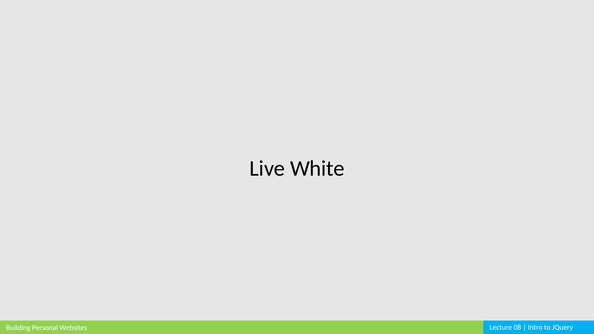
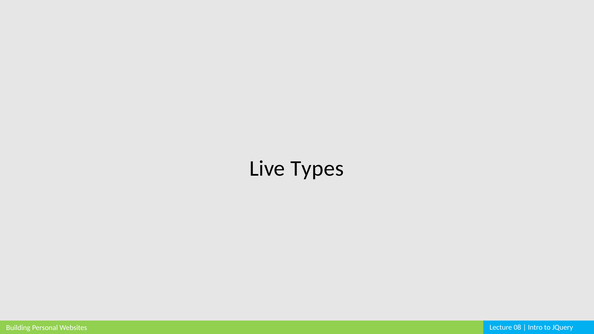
White: White -> Types (317, 168)
